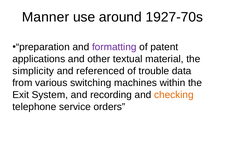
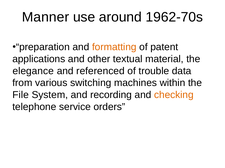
1927-70s: 1927-70s -> 1962-70s (174, 17)
formatting colour: purple -> orange (114, 47)
simplicity: simplicity -> elegance (33, 71)
Exit: Exit -> File (21, 95)
